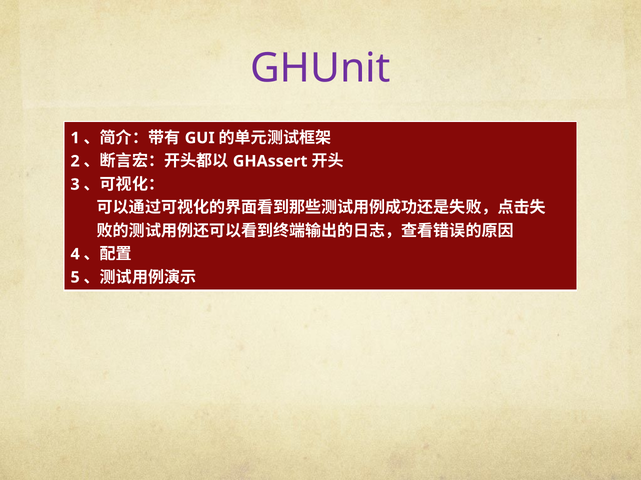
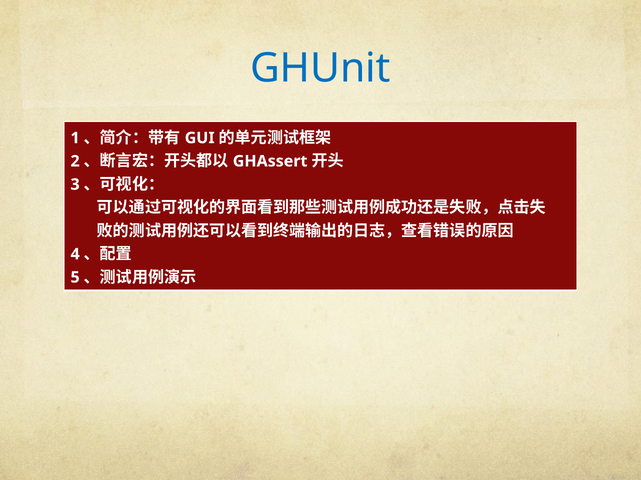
GHUnit colour: purple -> blue (320, 69)
